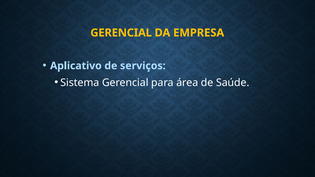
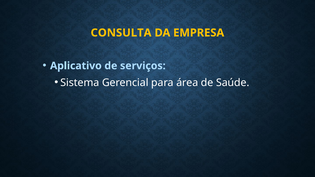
GERENCIAL: GERENCIAL -> CONSULTA (121, 33)
